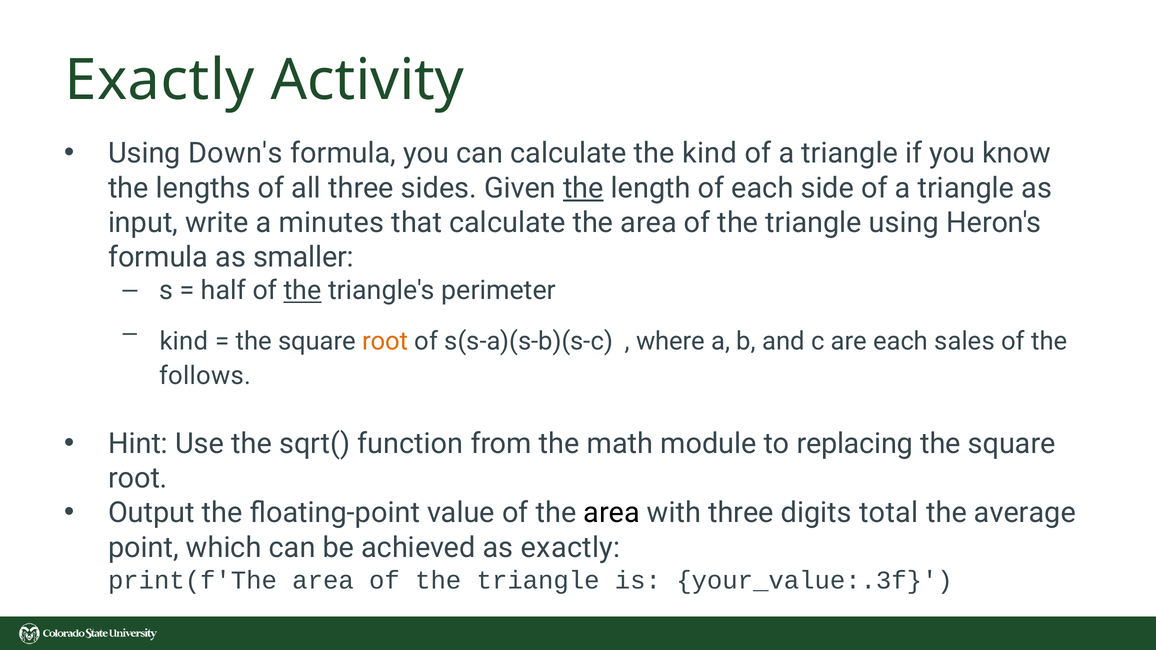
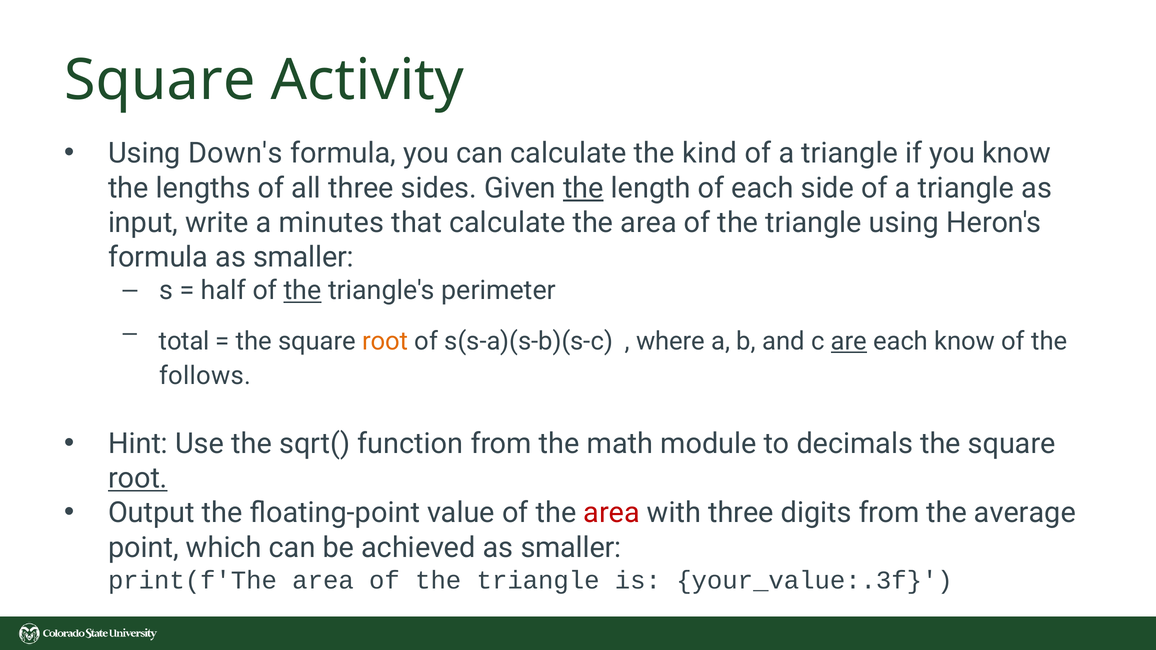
Exactly: Exactly -> Square (160, 80)
kind: kind -> total (184, 341)
are underline: none -> present (849, 341)
each sales: sales -> know (965, 341)
replacing: replacing -> decimals (855, 444)
root underline: none -> present (138, 478)
area colour: black -> red (612, 513)
digits total: total -> from (889, 513)
achieved as exactly: exactly -> smaller (571, 548)
